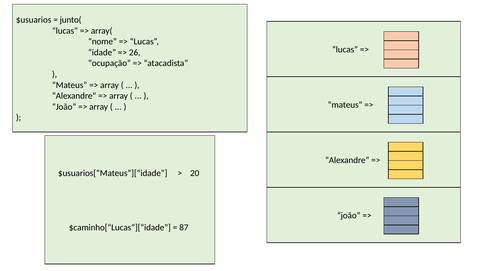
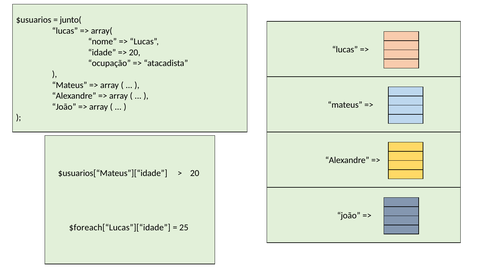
26: 26 -> 20 (135, 52)
$caminho[“Lucas”][“idade: $caminho[“Lucas”][“idade -> $foreach[“Lucas”][“idade (120, 227)
87: 87 -> 25 (184, 227)
